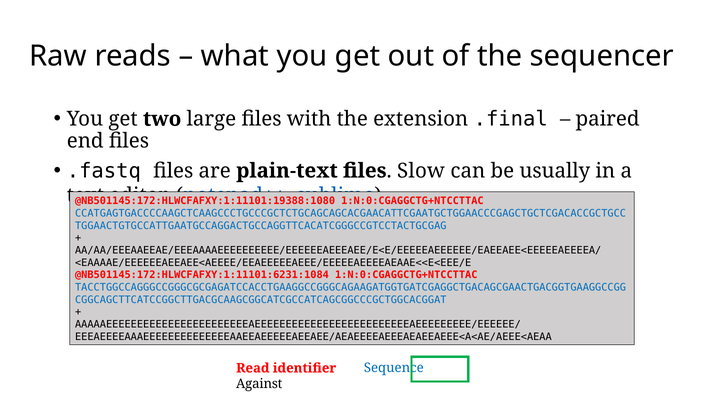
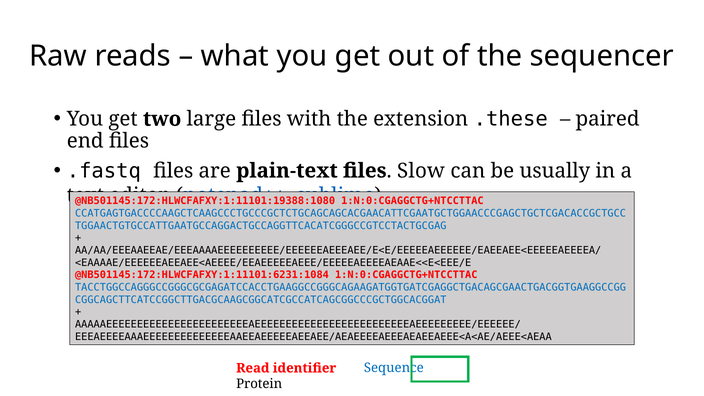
.final: .final -> .these (511, 119)
Against: Against -> Protein (259, 384)
